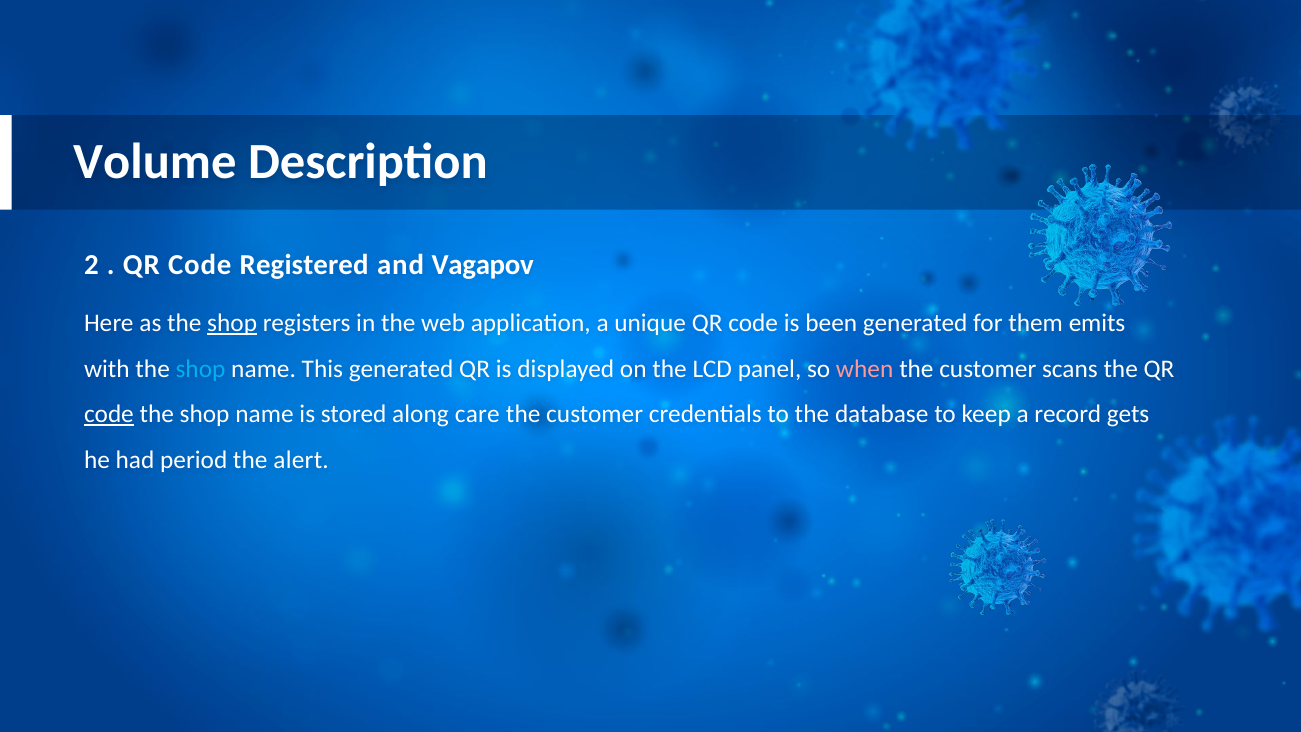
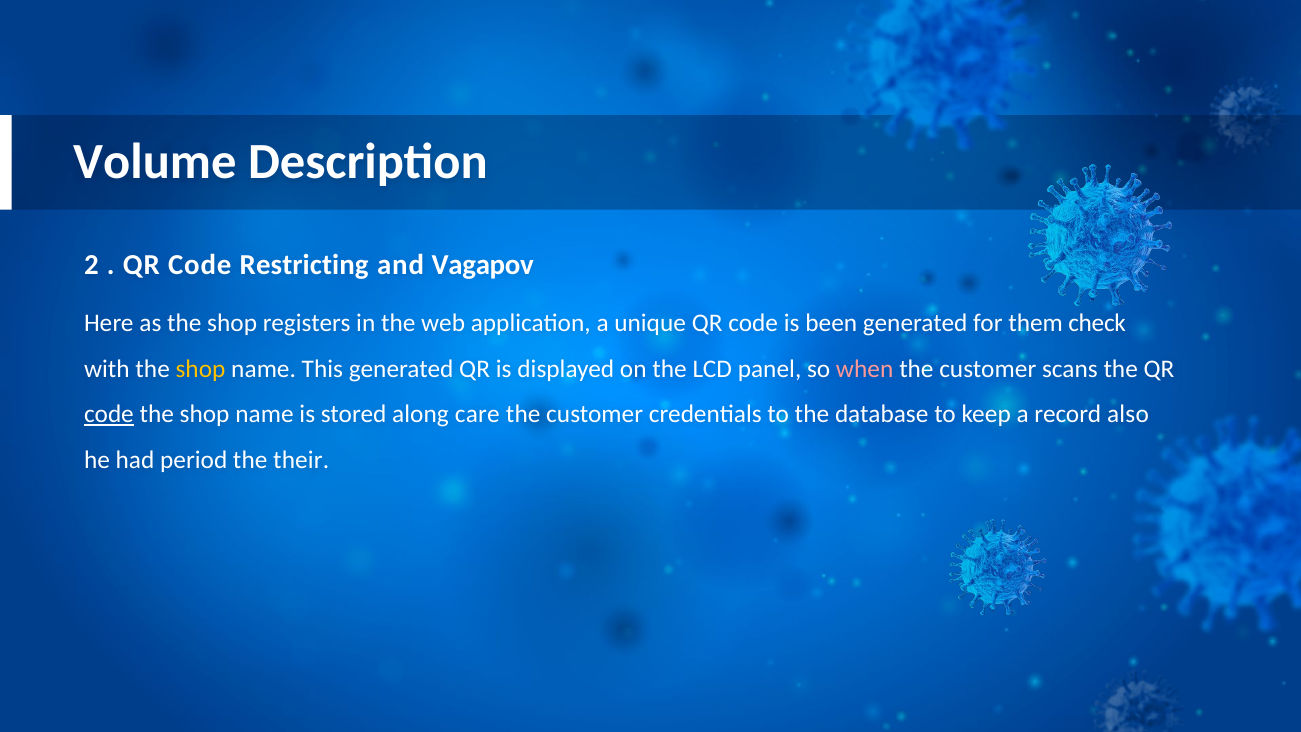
Registered: Registered -> Restricting (304, 265)
shop underline: present -> none (232, 323)
emits: emits -> check (1097, 323)
shop colour: light blue -> yellow (200, 369)
gets: gets -> also (1128, 414)
alert: alert -> their (301, 460)
